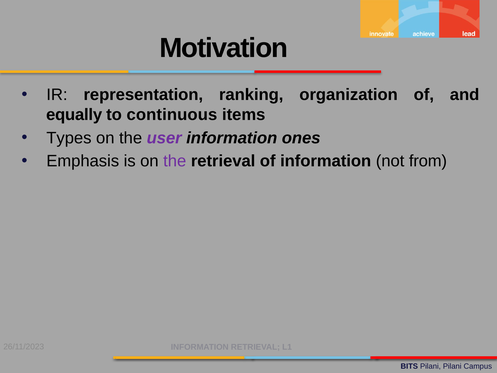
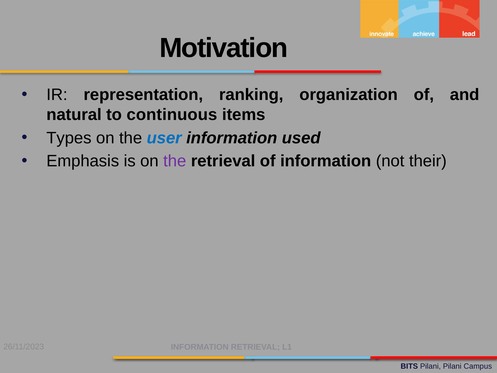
equally: equally -> natural (74, 115)
user colour: purple -> blue (164, 138)
ones: ones -> used (301, 138)
from: from -> their (428, 161)
